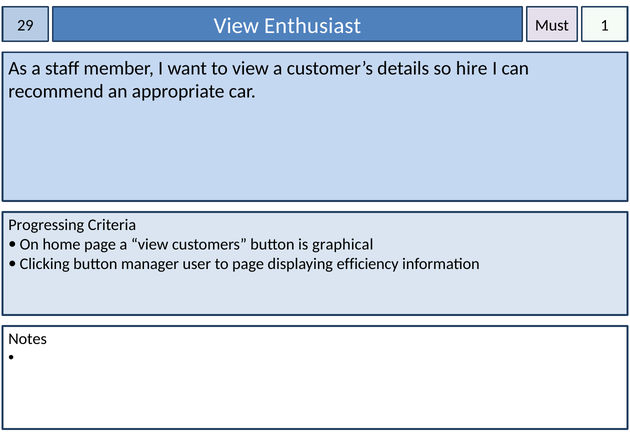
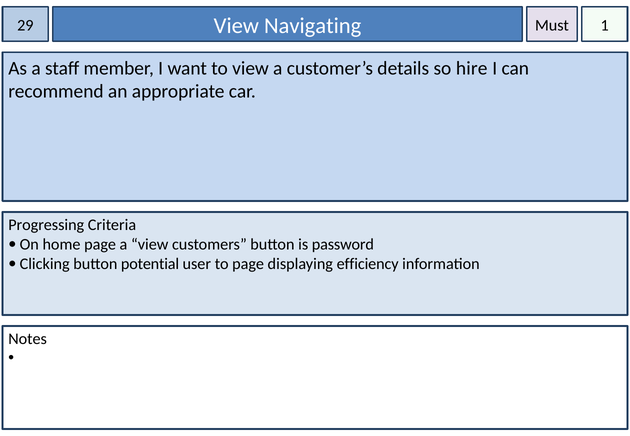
Enthusiast: Enthusiast -> Navigating (313, 26)
graphical: graphical -> password (343, 245)
manager: manager -> potential (150, 264)
